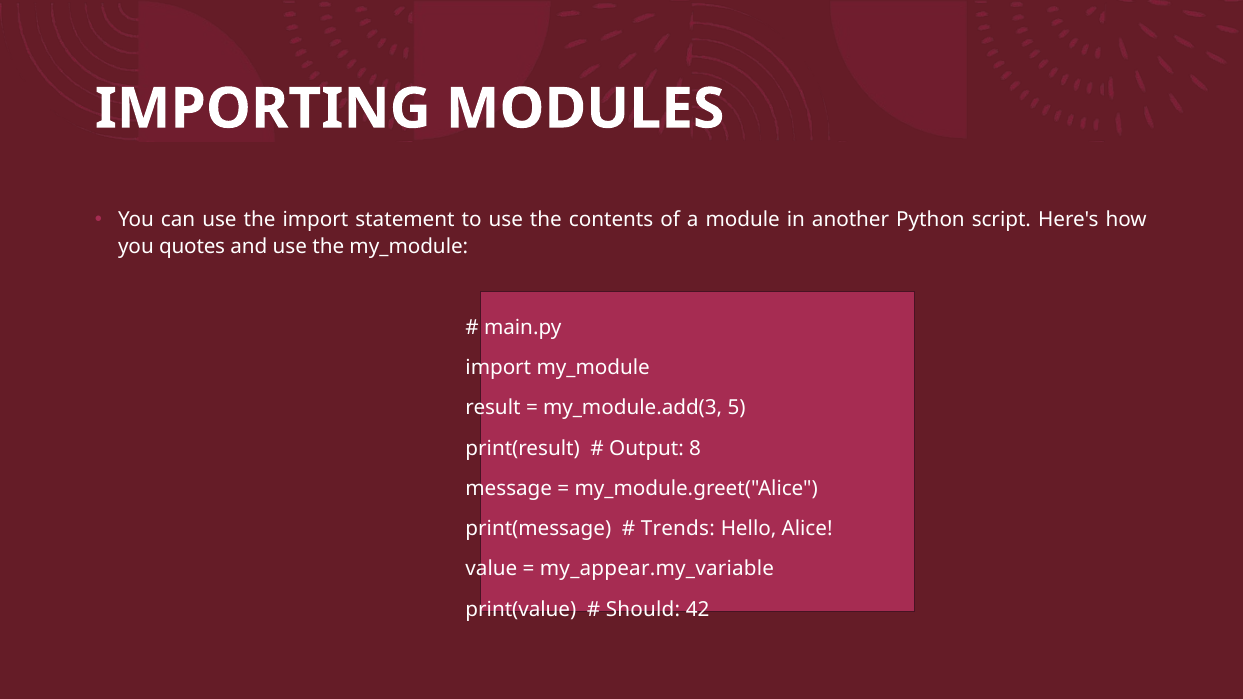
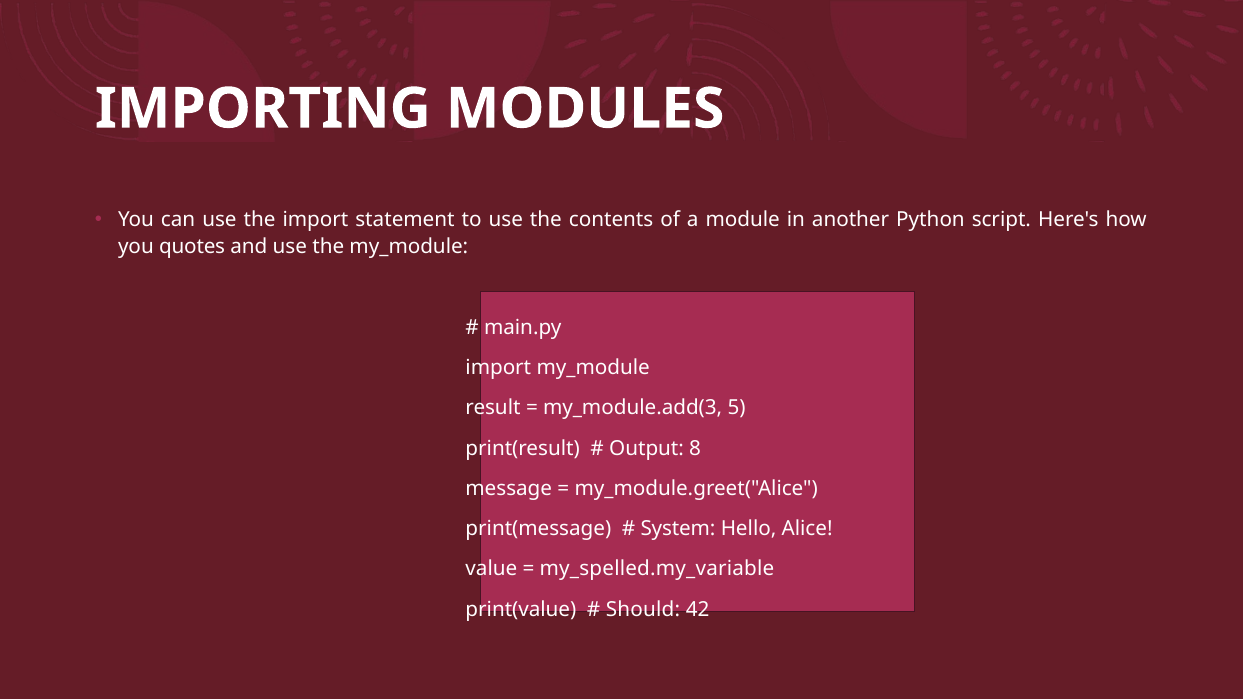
Trends: Trends -> System (678, 529)
my_appear.my_variable: my_appear.my_variable -> my_spelled.my_variable (657, 569)
